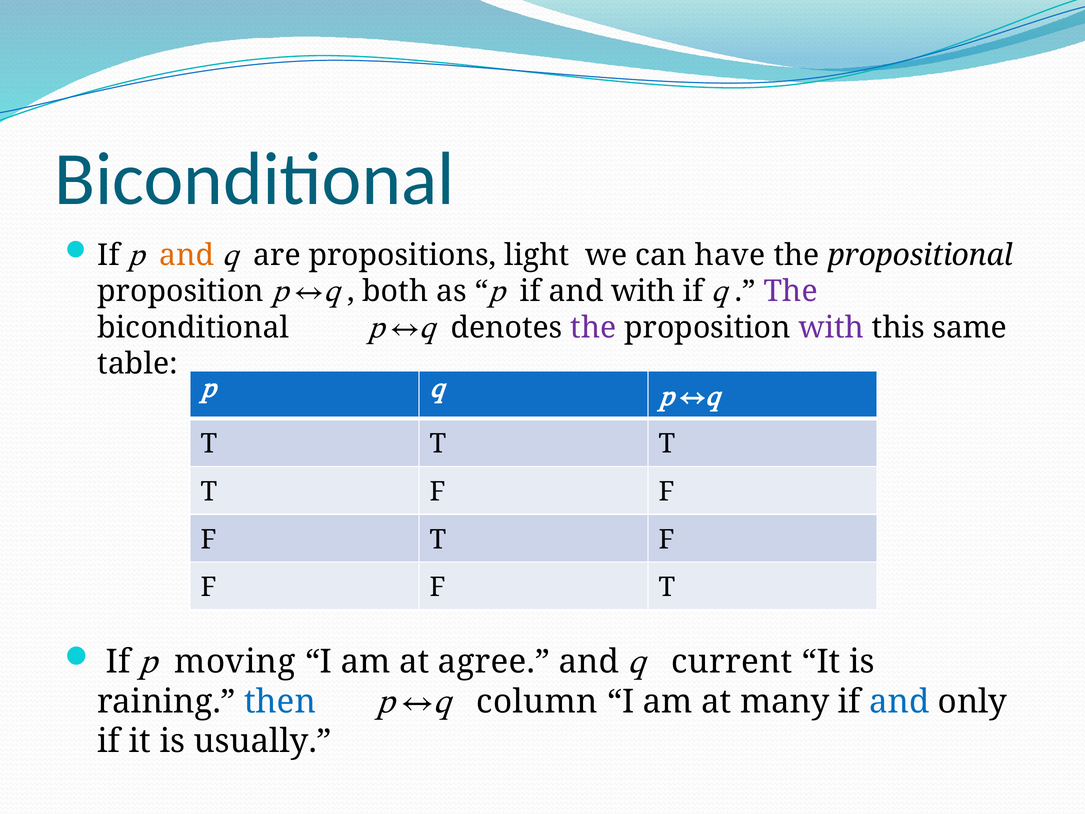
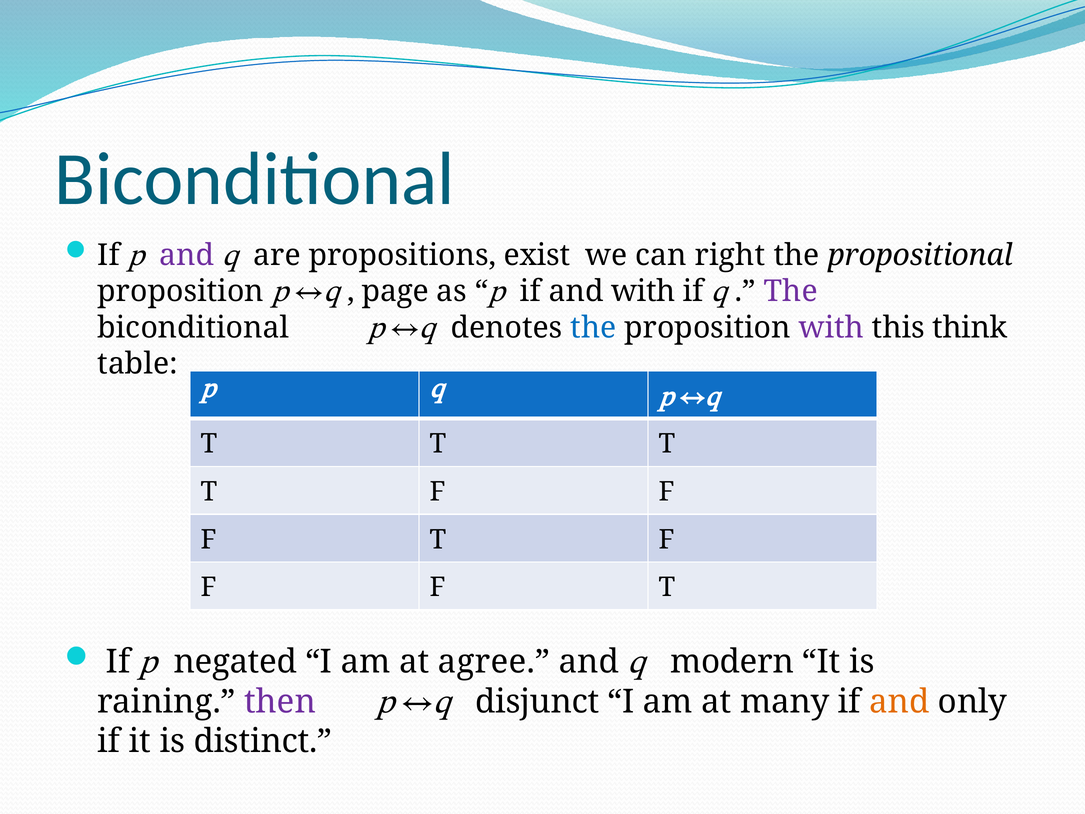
and colour: orange -> purple (187, 255)
light: light -> exist (537, 255)
have: have -> right (730, 255)
both: both -> page (395, 291)
the colour: purple -> blue (593, 328)
same: same -> think (970, 328)
moving: moving -> negated (235, 662)
current: current -> modern (732, 662)
then colour: blue -> purple (280, 702)
column: column -> disjunct (537, 702)
and colour: blue -> orange (899, 702)
usually: usually -> distinct (263, 741)
